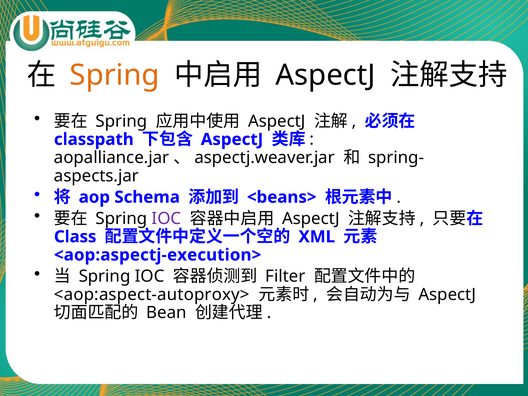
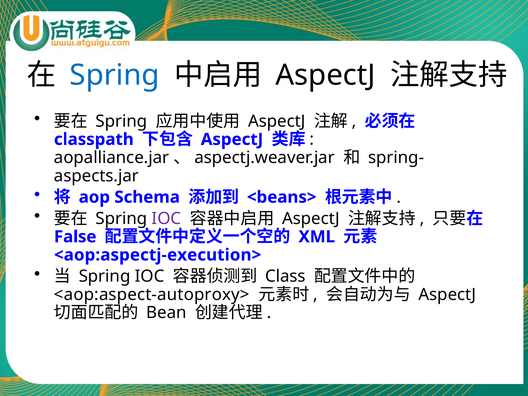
Spring colour: orange -> blue (115, 75)
Class: Class -> False (75, 237)
Filter: Filter -> Class (285, 276)
